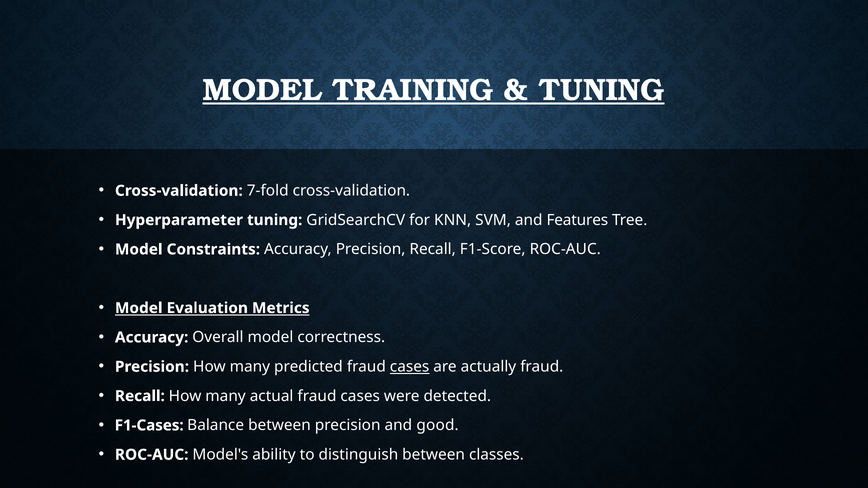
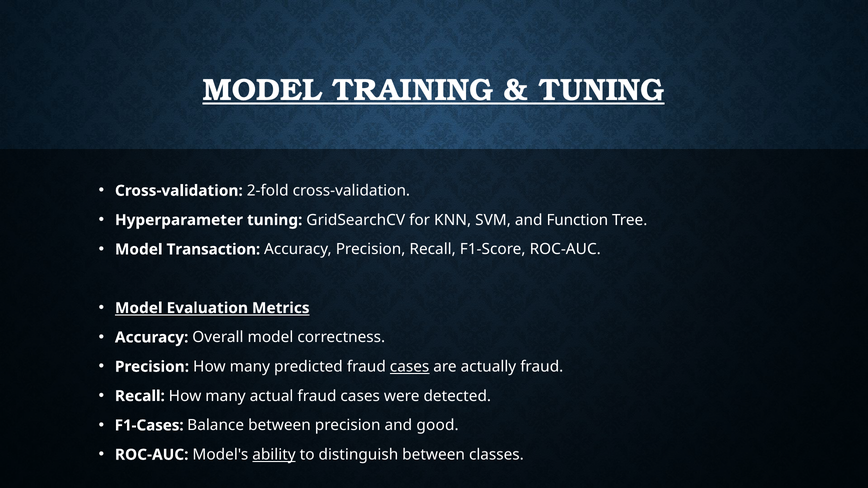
7-fold: 7-fold -> 2-fold (268, 191)
Features: Features -> Function (577, 220)
Constraints: Constraints -> Transaction (213, 250)
ability underline: none -> present (274, 455)
